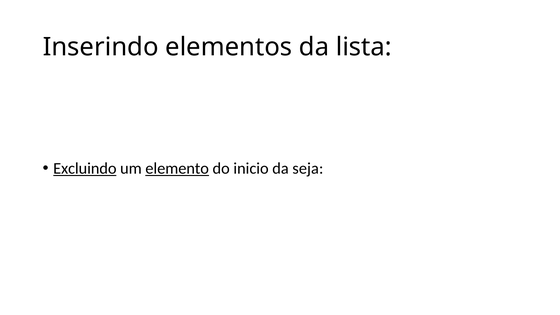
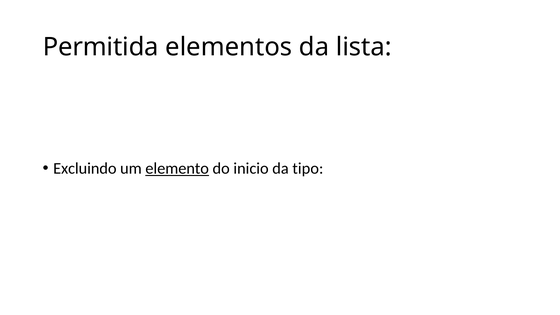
Inserindo: Inserindo -> Permitida (101, 47)
Excluindo underline: present -> none (85, 168)
seja: seja -> tipo (308, 168)
